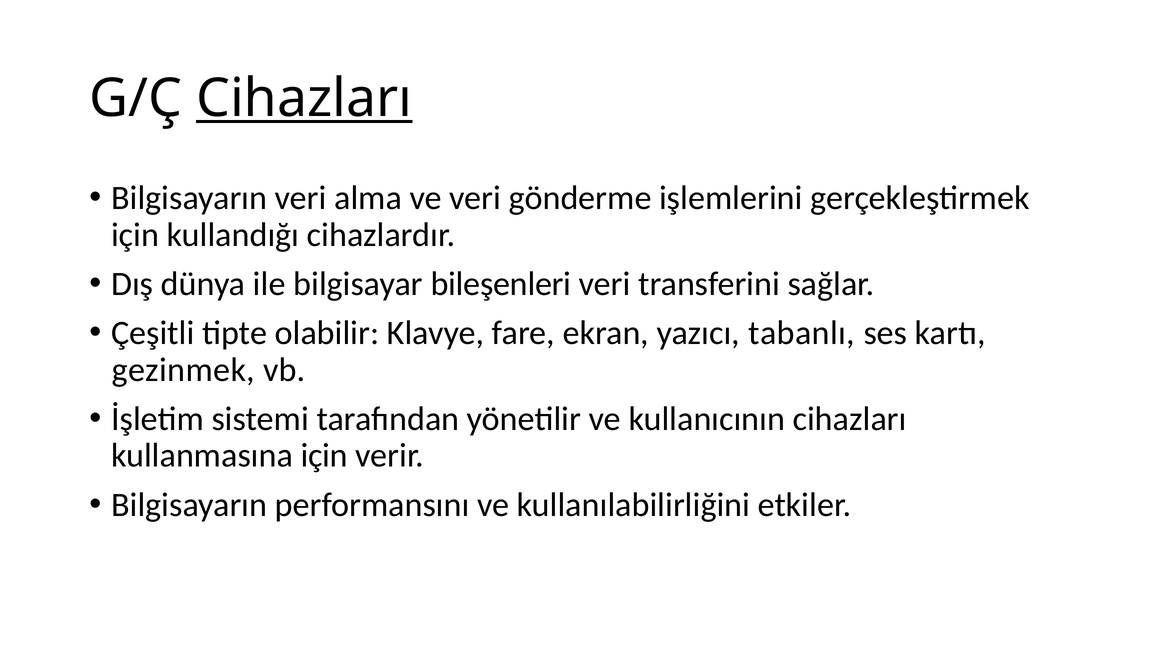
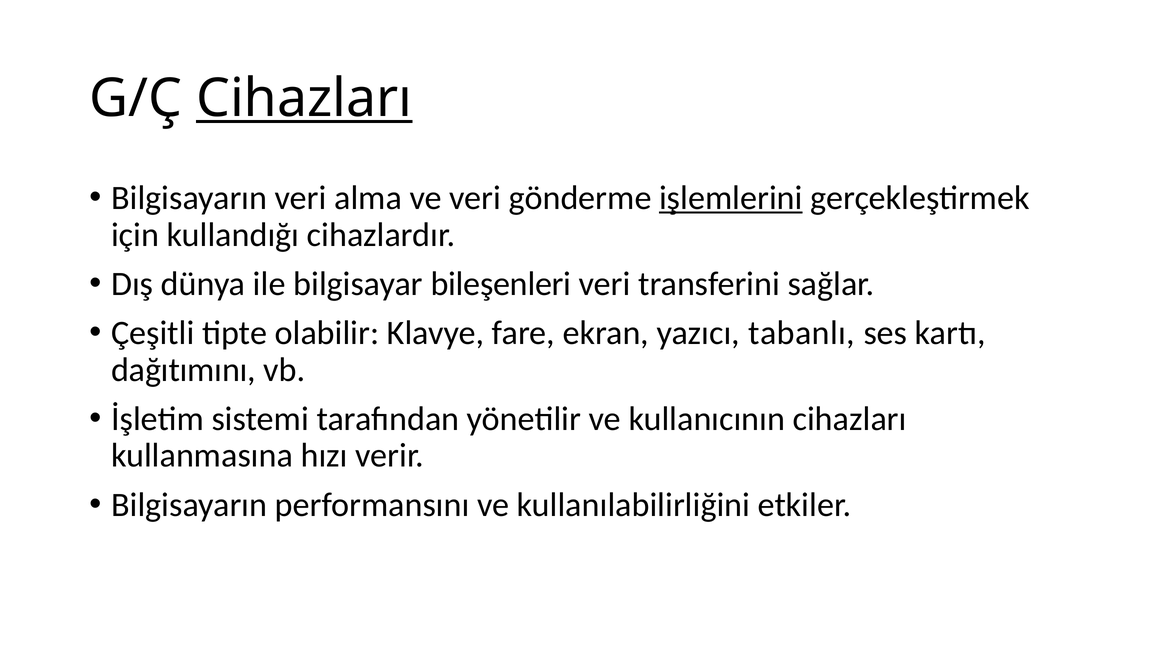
işlemlerini underline: none -> present (731, 198)
gezinmek: gezinmek -> dağıtımını (184, 370)
kullanmasına için: için -> hızı (324, 455)
